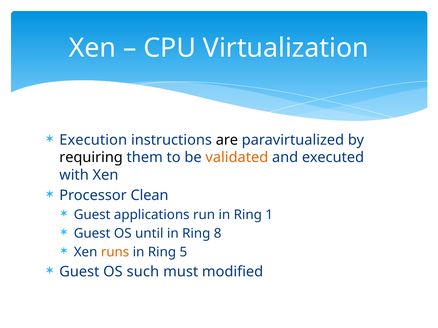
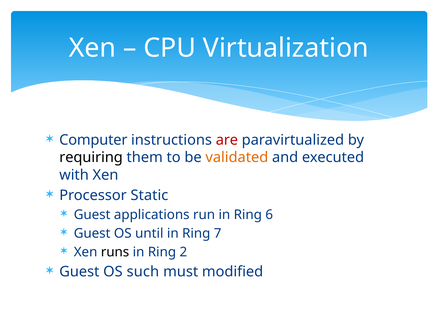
Execution: Execution -> Computer (93, 140)
are colour: black -> red (227, 140)
Clean: Clean -> Static (149, 196)
1: 1 -> 6 (269, 215)
8: 8 -> 7 (218, 234)
runs colour: orange -> black (115, 252)
5: 5 -> 2 (183, 252)
